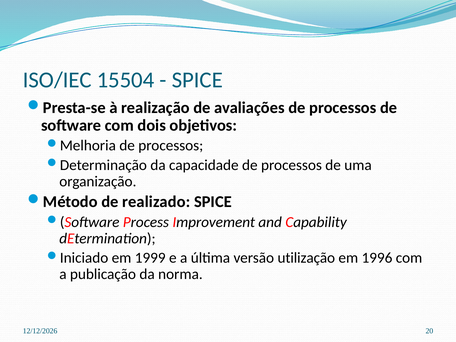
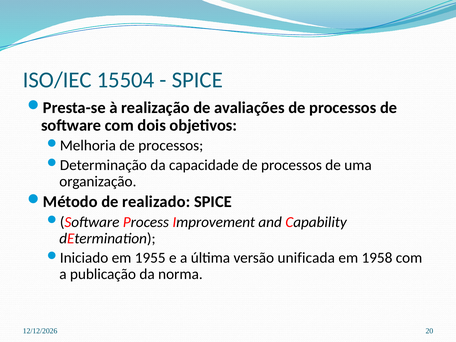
1999: 1999 -> 1955 (150, 258)
utilização: utilização -> unificada (306, 258)
1996: 1996 -> 1958 (377, 258)
